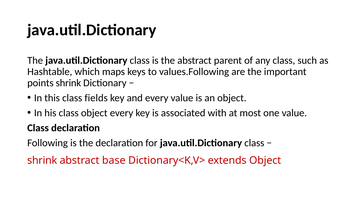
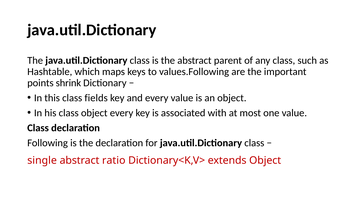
shrink: shrink -> single (42, 161)
base: base -> ratio (114, 161)
